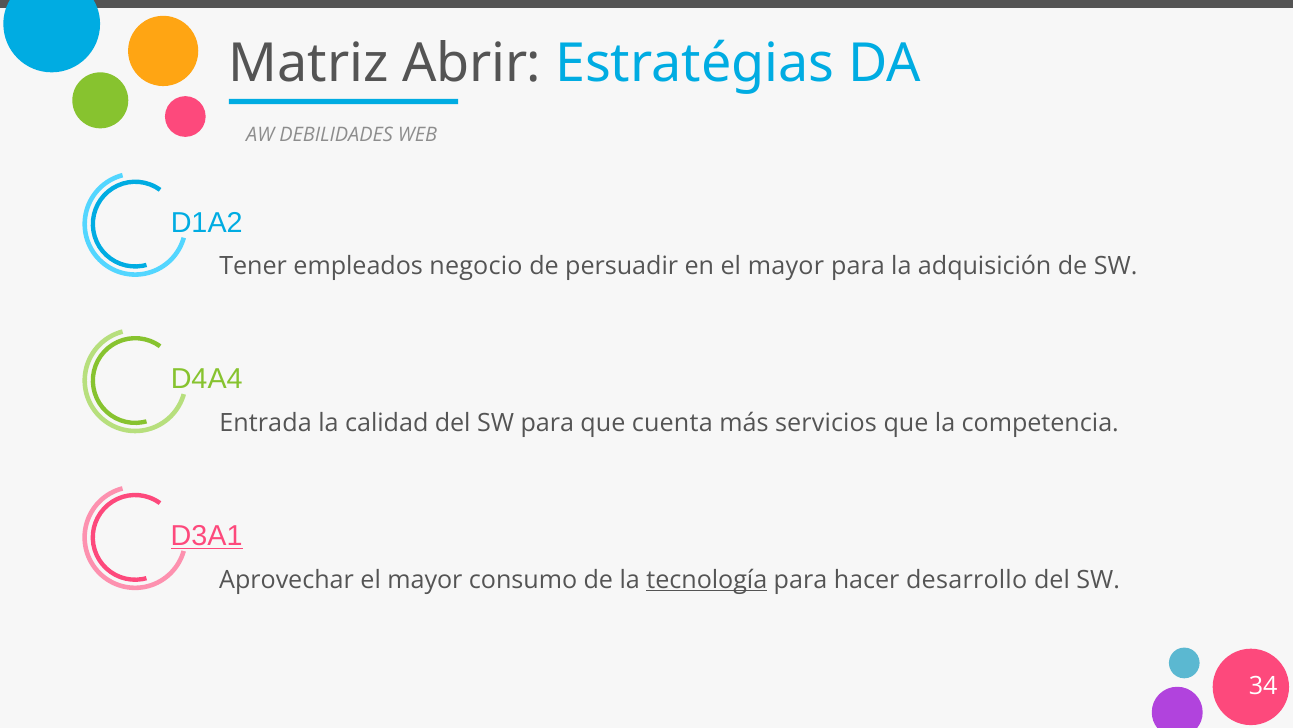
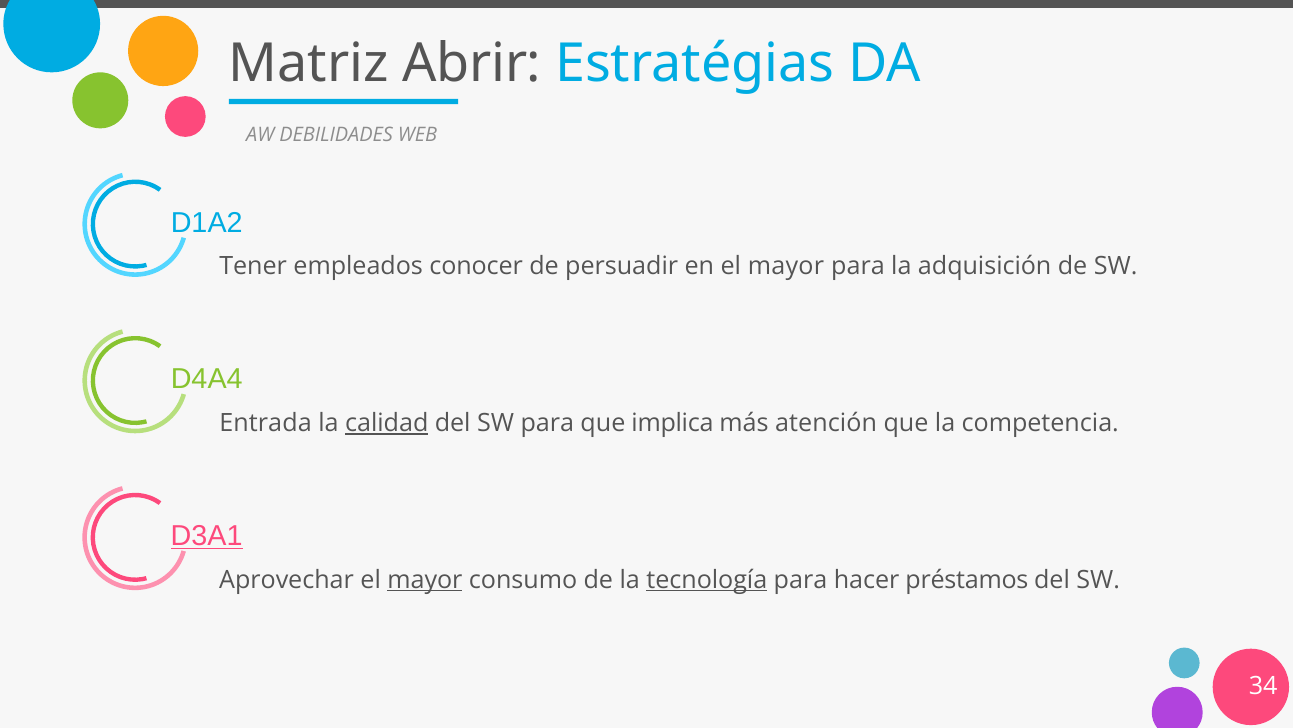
negocio: negocio -> conocer (476, 266)
calidad underline: none -> present (387, 423)
cuenta: cuenta -> implica (673, 423)
servicios: servicios -> atención (826, 423)
mayor underline: none -> present (425, 579)
desarrollo: desarrollo -> préstamos (967, 579)
